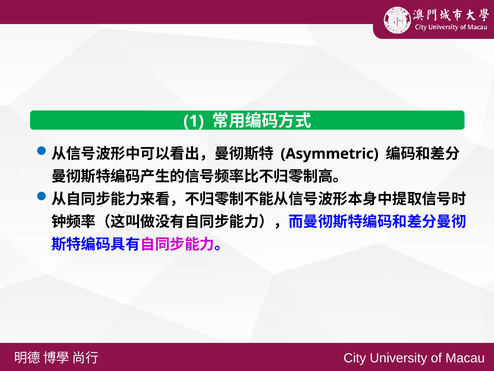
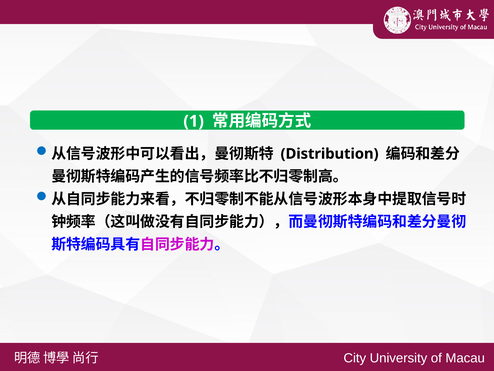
Asymmetric: Asymmetric -> Distribution (330, 154)
